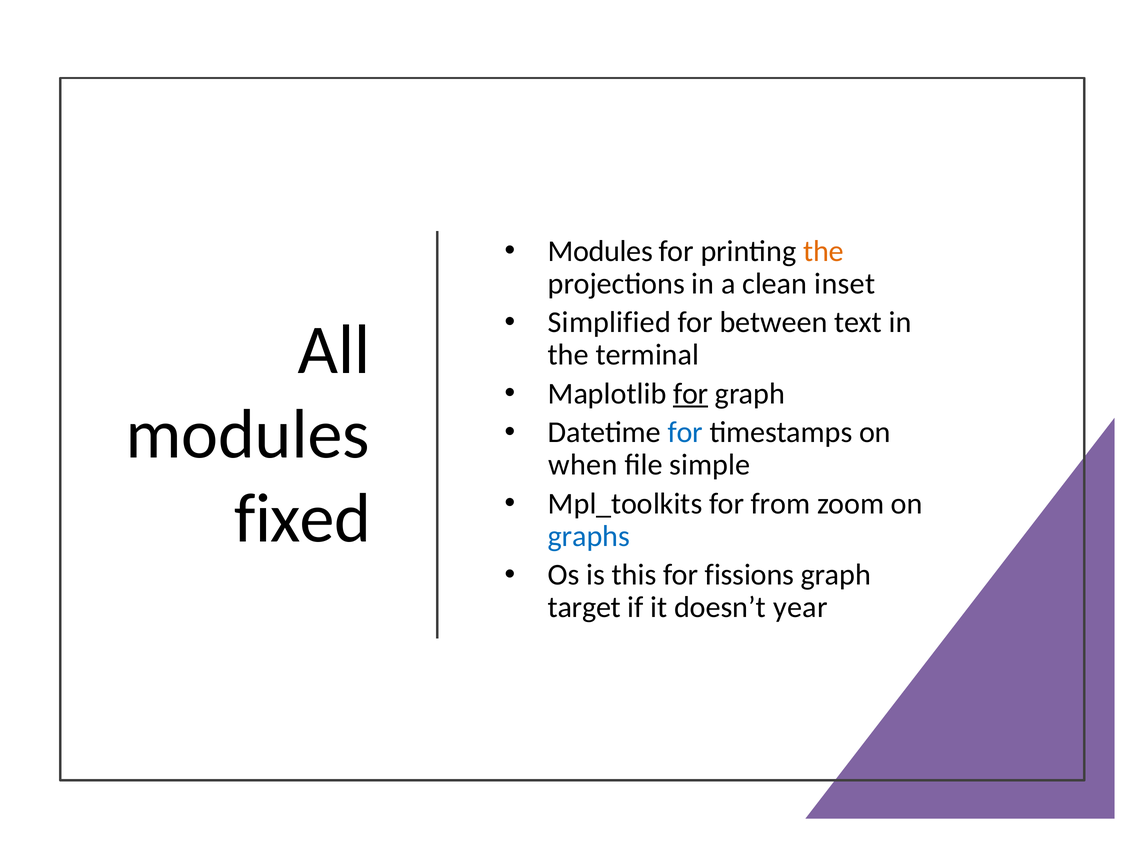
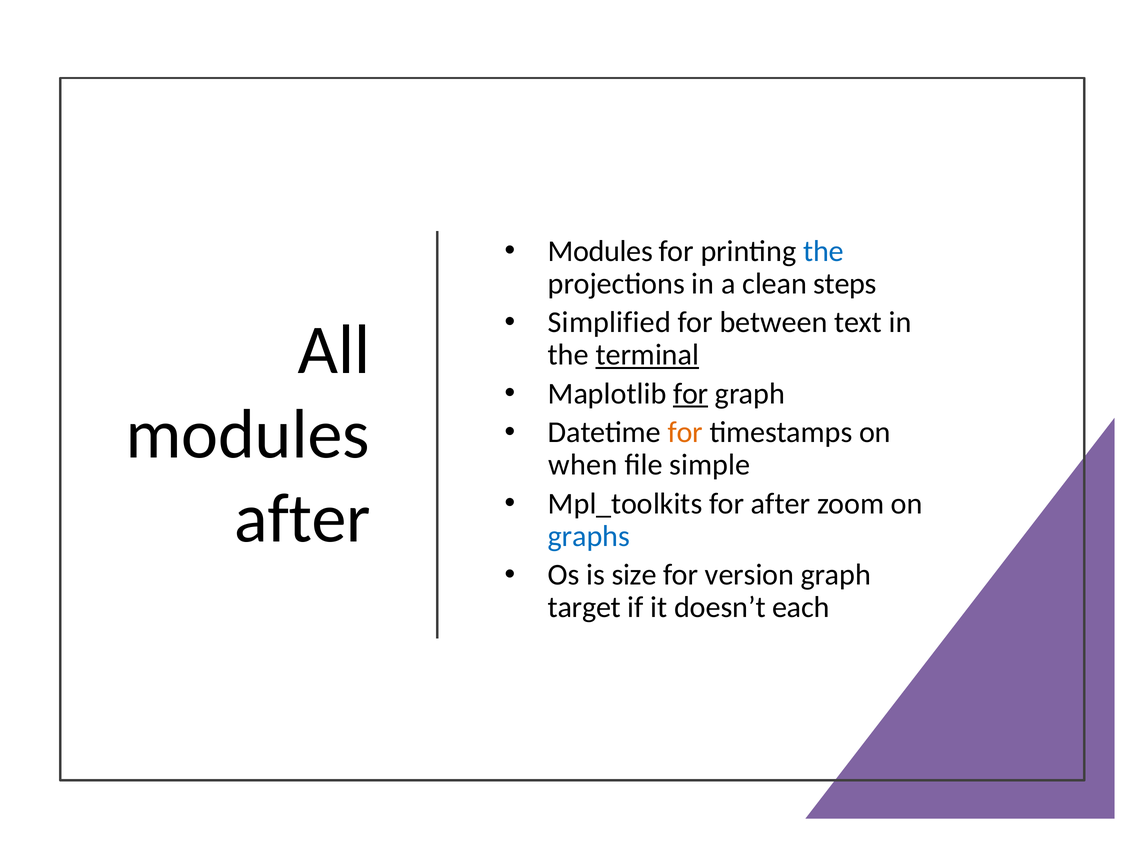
the colour: orange -> blue (823, 251)
inset: inset -> steps (845, 284)
terminal underline: none -> present (647, 355)
for colour: blue -> orange (685, 432)
for from: from -> after (781, 503)
fixed: fixed -> after (302, 518)
this: this -> size (634, 575)
fissions: fissions -> version (750, 575)
year: year -> each (801, 607)
